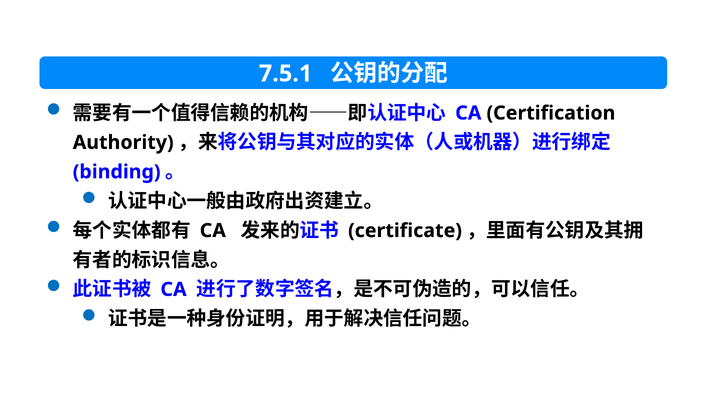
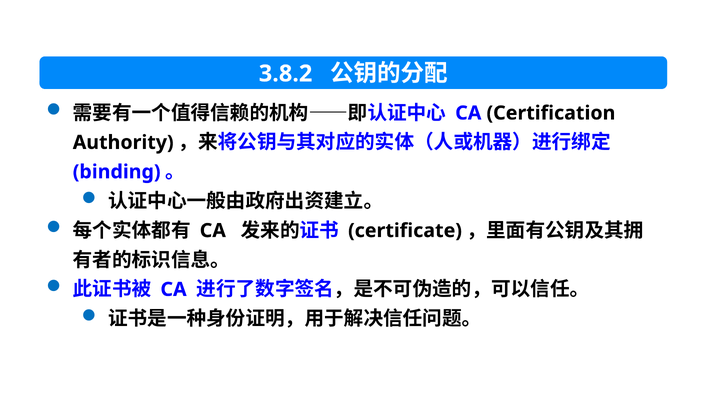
7.5.1: 7.5.1 -> 3.8.2 (286, 74)
